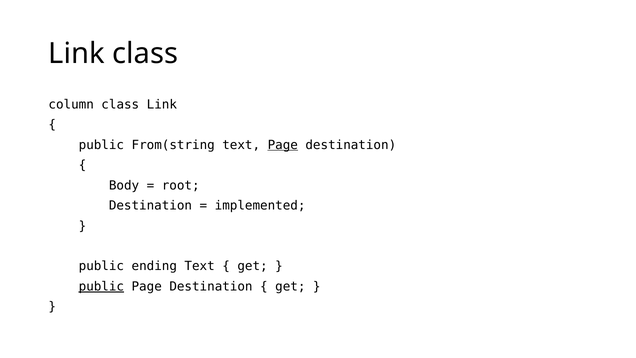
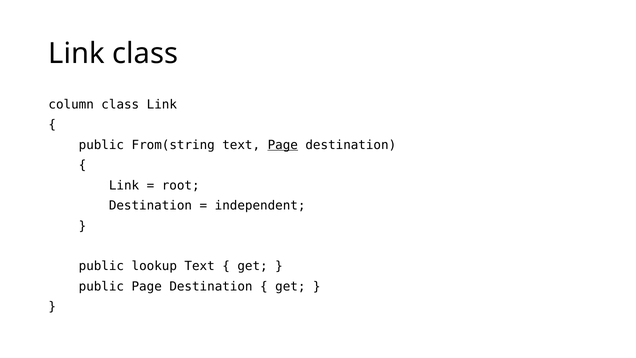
Body: Body -> Link (124, 185)
implemented: implemented -> independent (260, 205)
ending: ending -> lookup (154, 266)
public underline: present -> none (101, 286)
